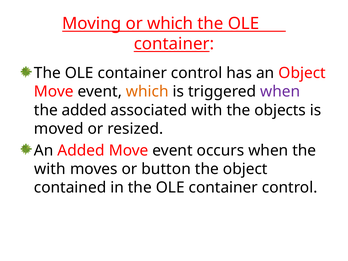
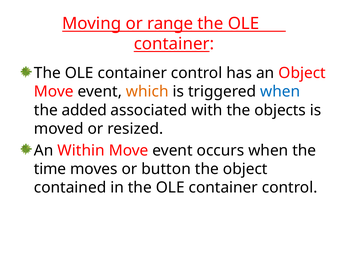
or which: which -> range (170, 24)
when colour: purple -> blue (280, 92)
An Added: Added -> Within (81, 150)
with: with -> time (50, 169)
